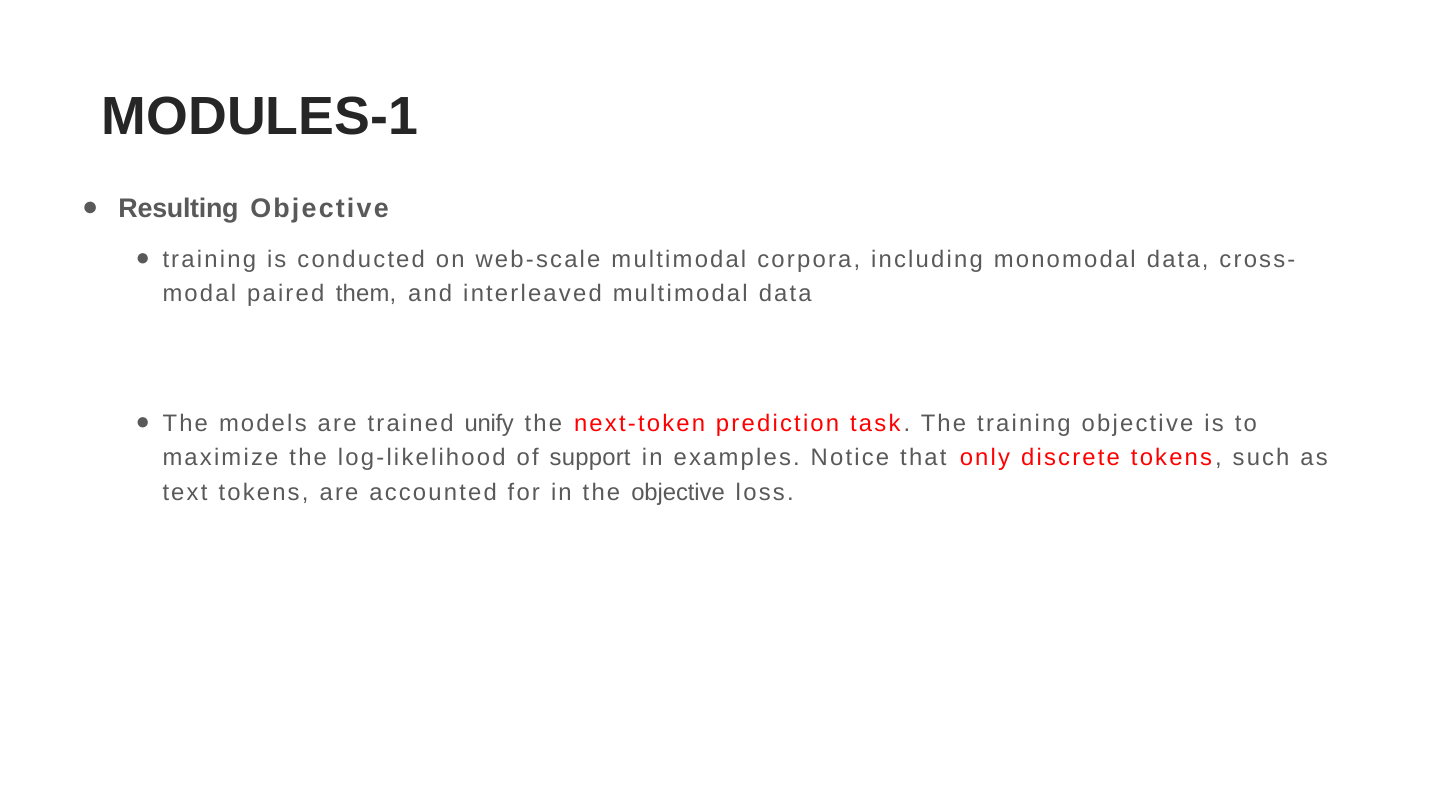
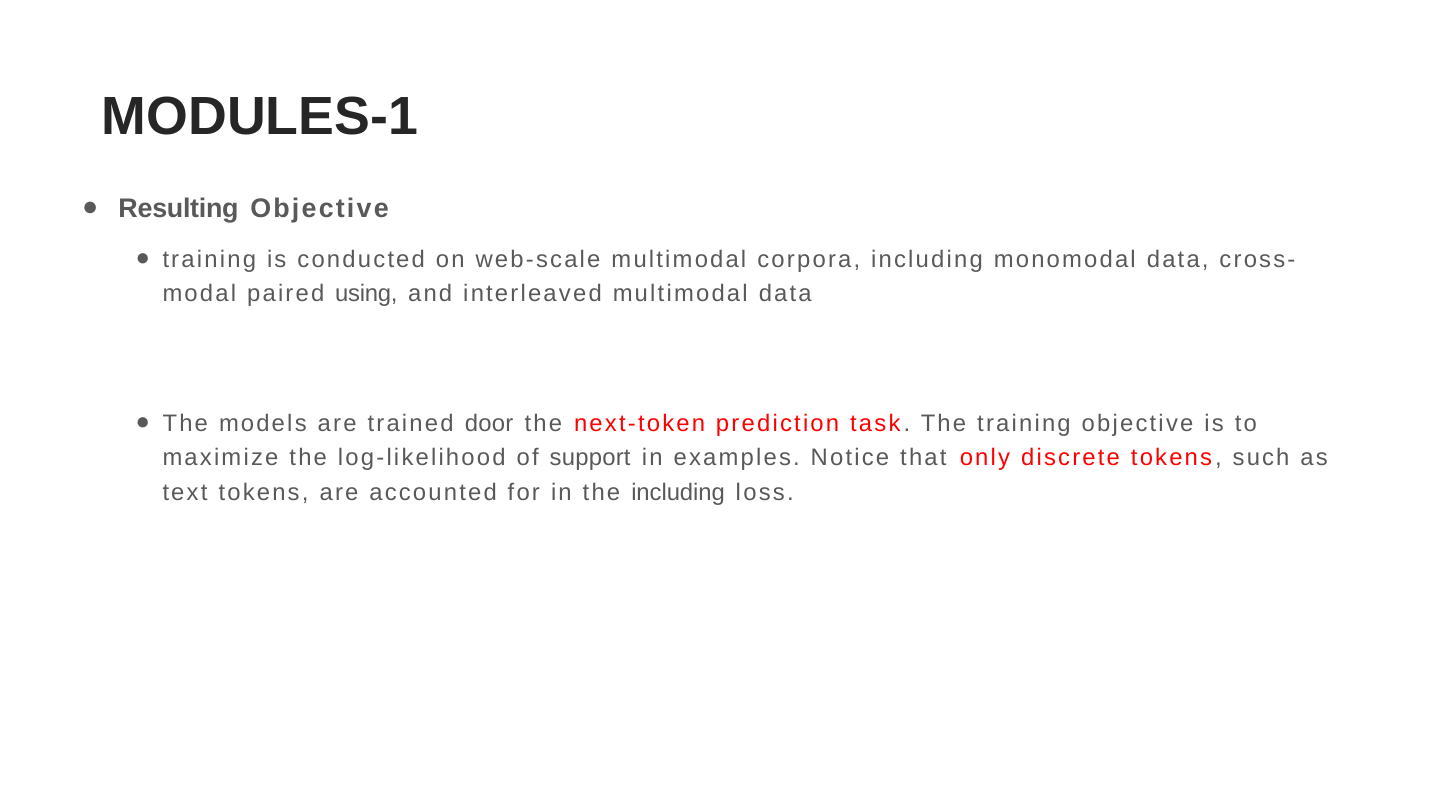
them: them -> using (366, 293)
unify: unify -> door (489, 423)
the objective: objective -> including (678, 492)
